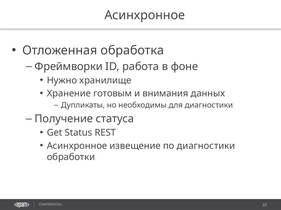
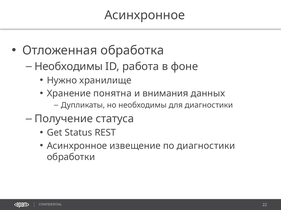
Фреймворки: Фреймворки -> Необходимы (69, 67)
готовым: готовым -> понятна (113, 94)
